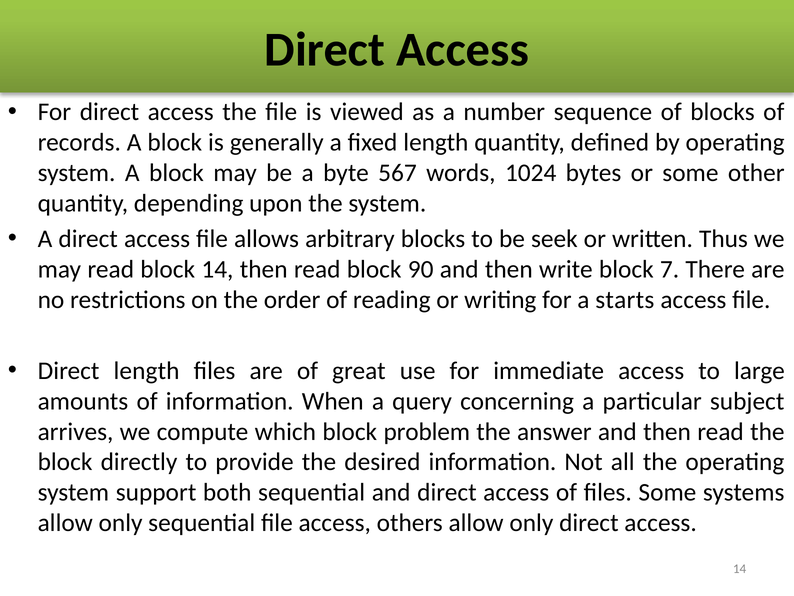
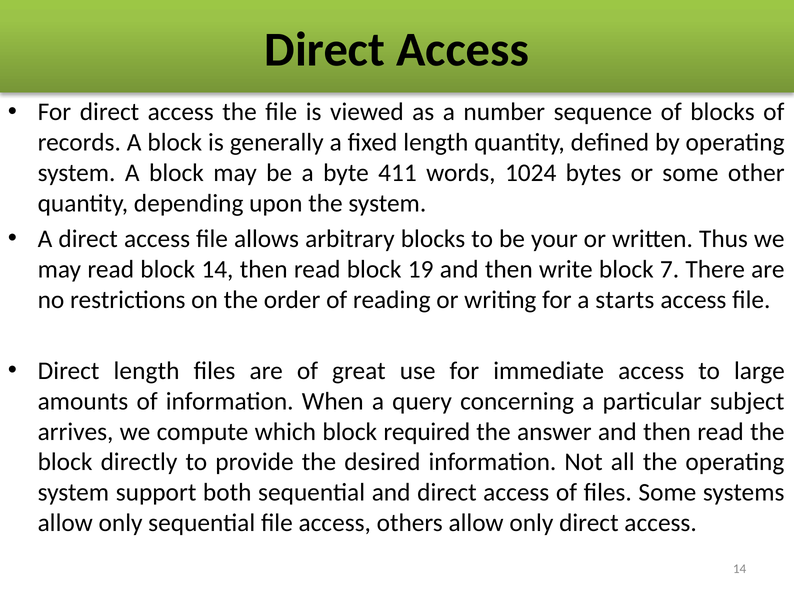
567: 567 -> 411 (397, 173)
seek: seek -> your (554, 239)
90: 90 -> 19 (421, 269)
problem: problem -> required (427, 431)
